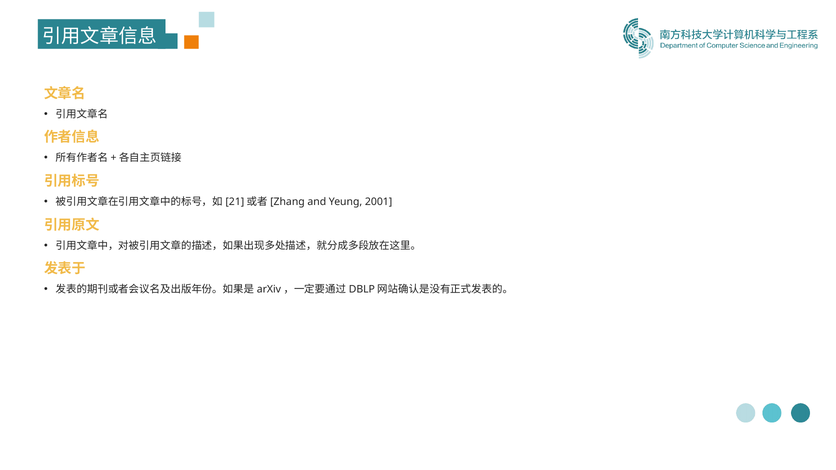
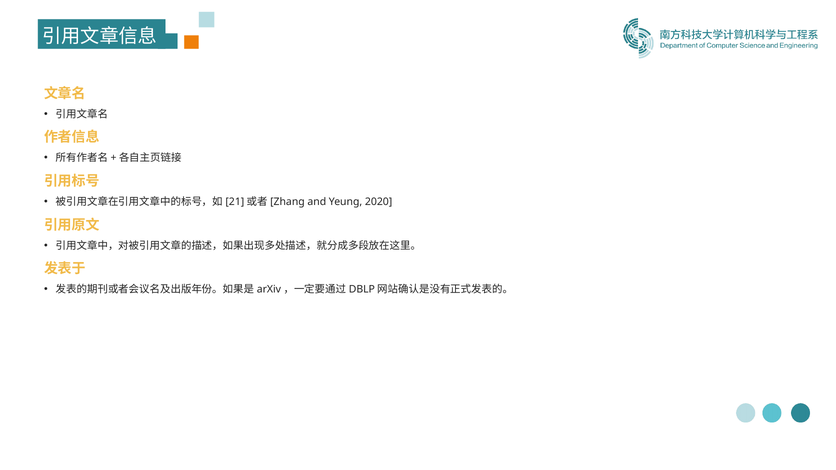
2001: 2001 -> 2020 (379, 202)
